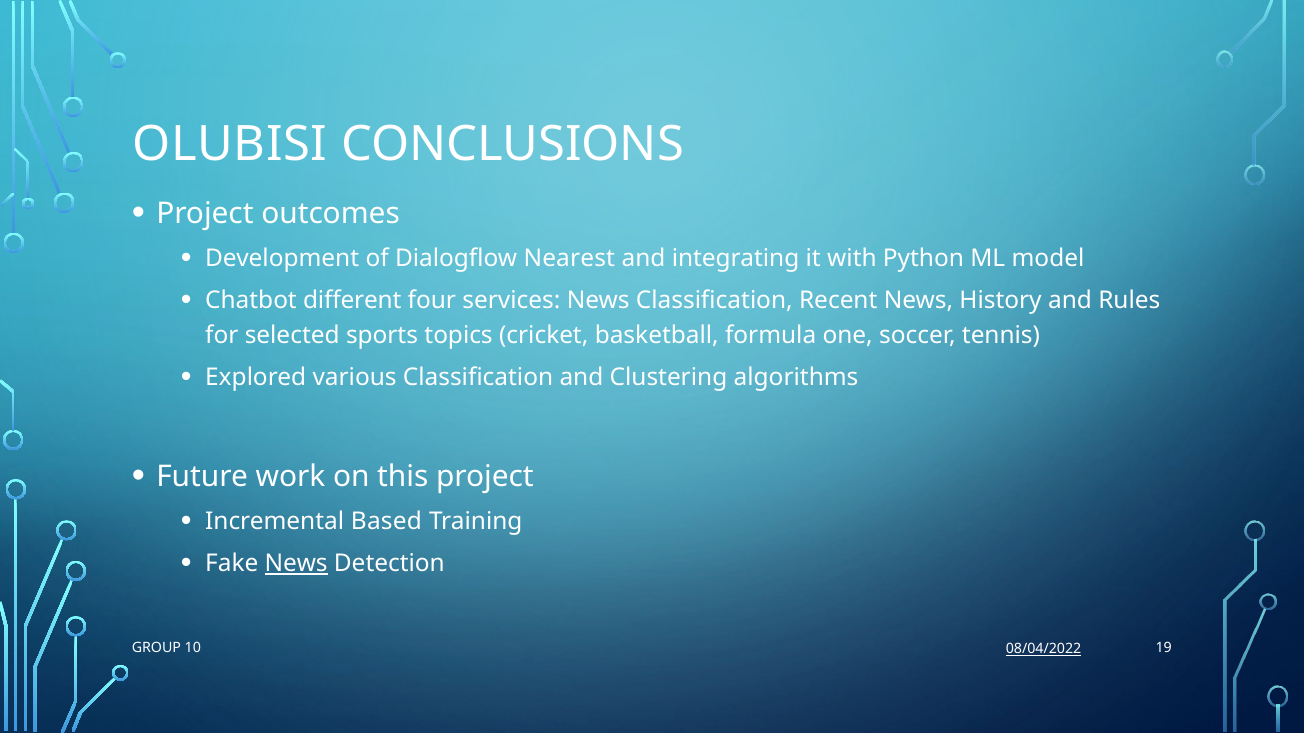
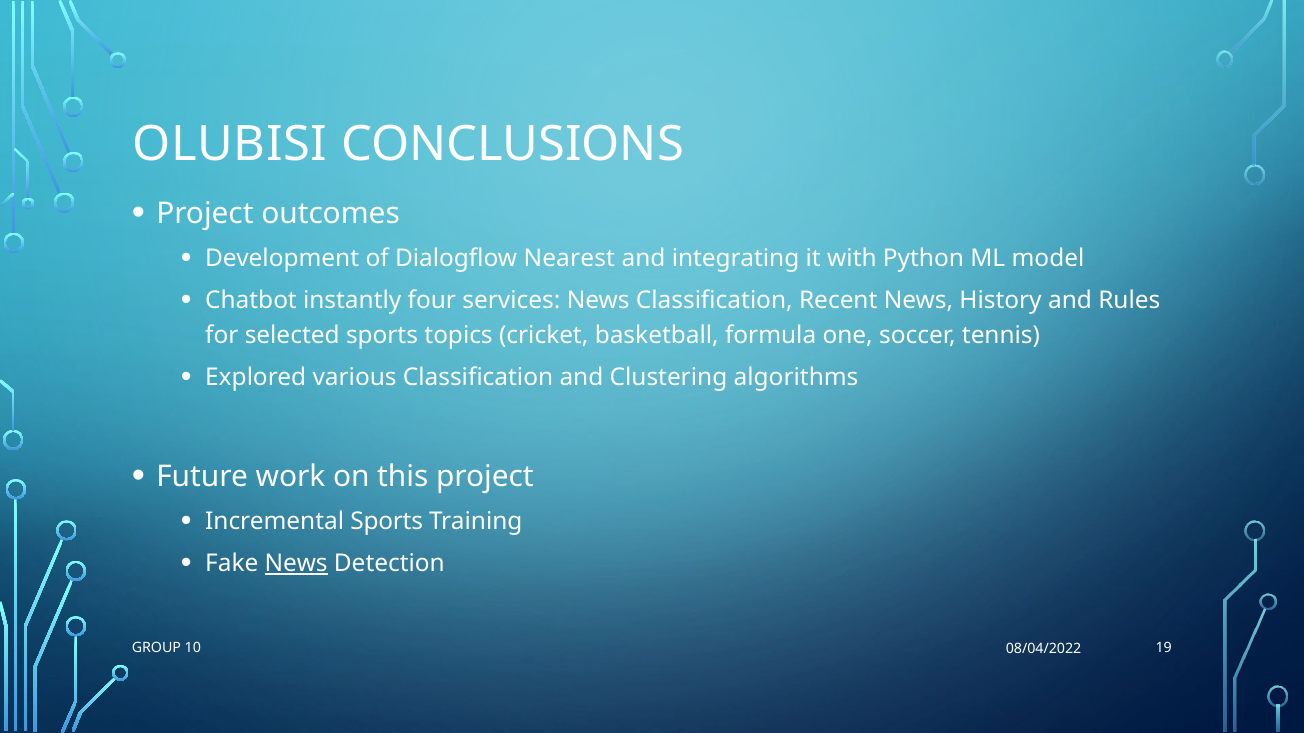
different: different -> instantly (352, 300)
Incremental Based: Based -> Sports (387, 522)
08/04/2022 underline: present -> none (1044, 650)
